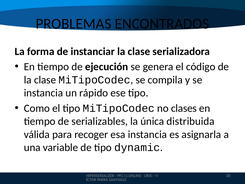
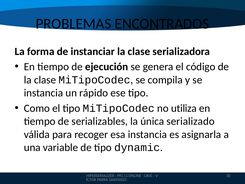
clases: clases -> utiliza (184, 108)
distribuida: distribuida -> serializado (191, 121)
